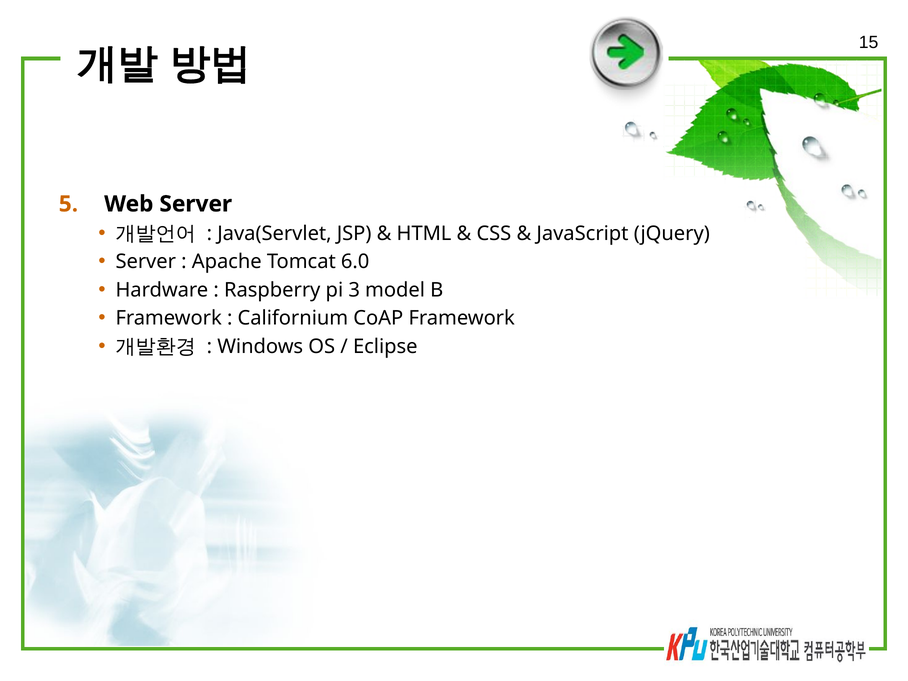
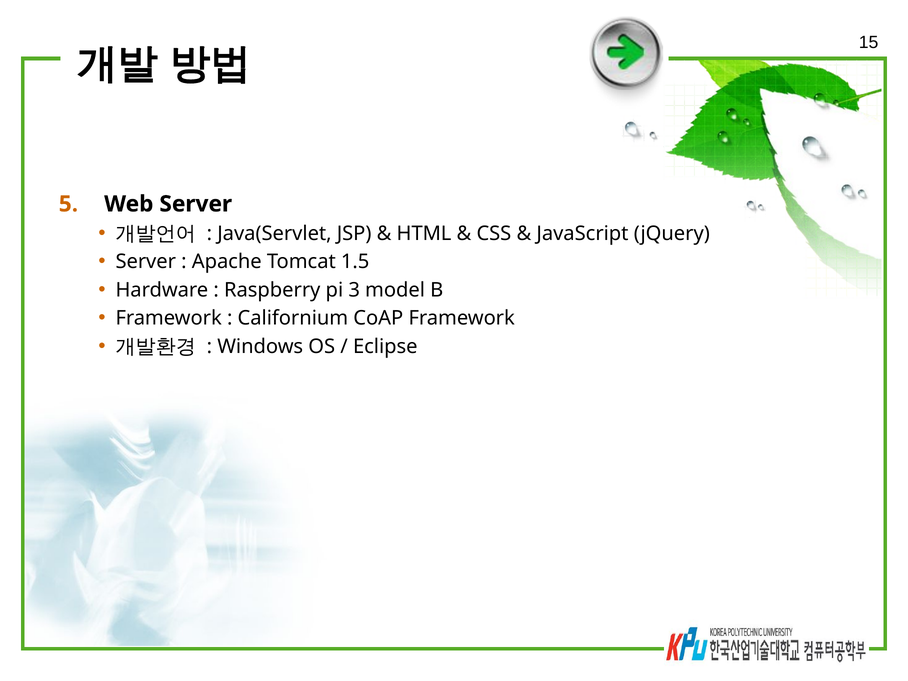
6.0: 6.0 -> 1.5 (355, 262)
